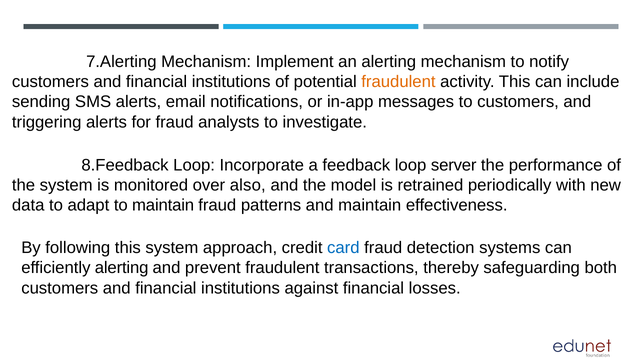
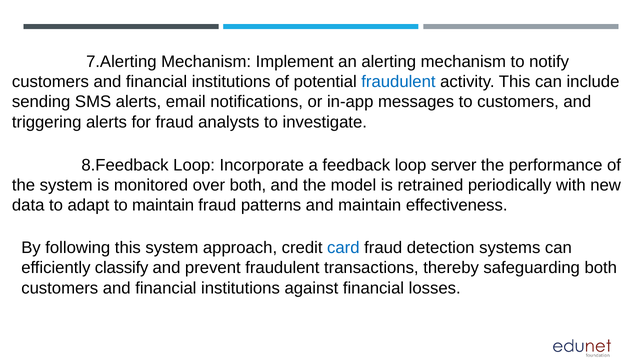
fraudulent colour: orange -> blue (398, 82)
over also: also -> both (248, 185)
efficiently alerting: alerting -> classify (122, 268)
